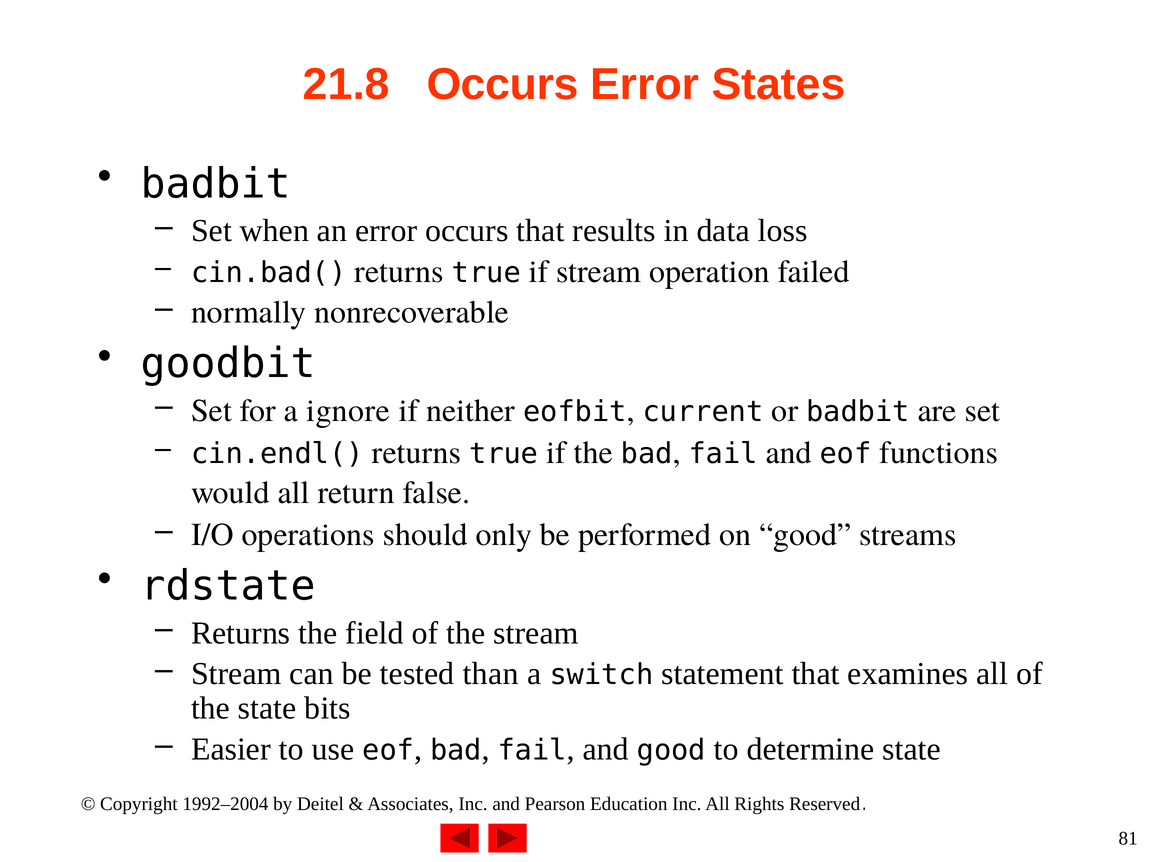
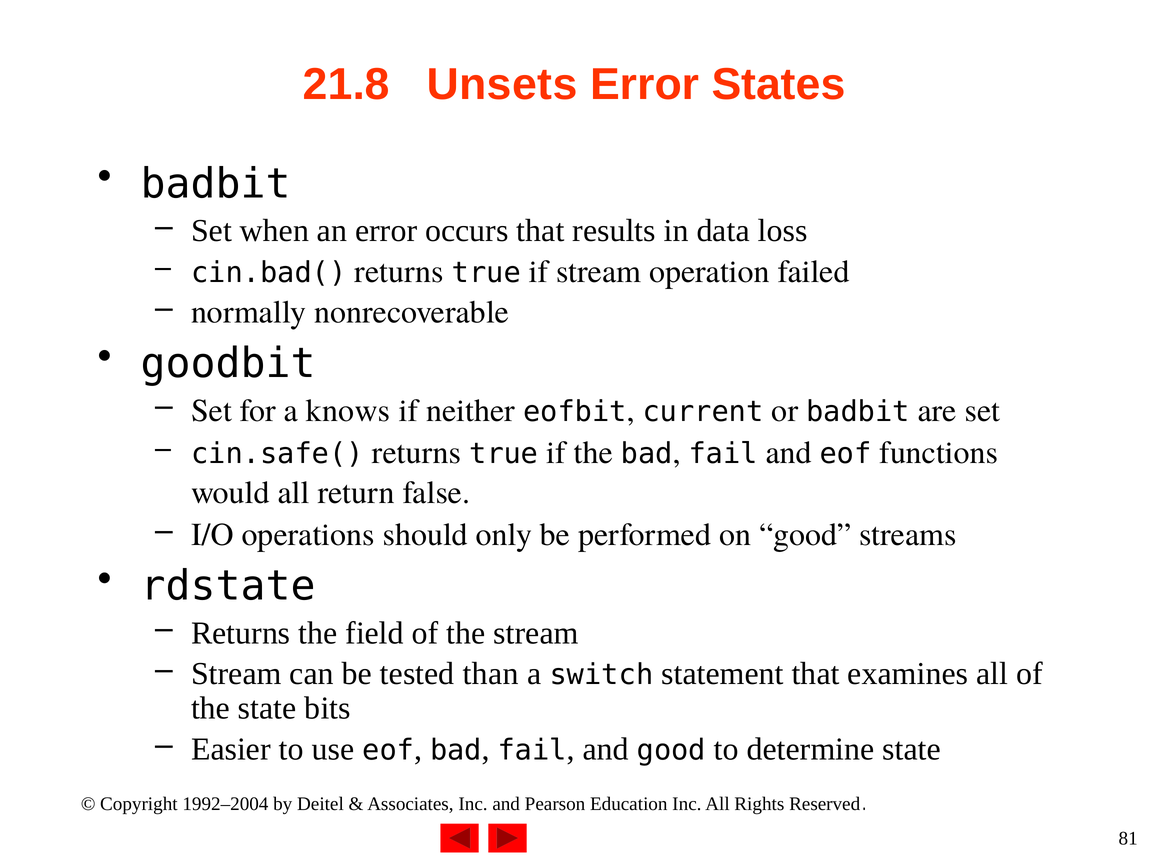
21.8 Occurs: Occurs -> Unsets (502, 84)
ignore: ignore -> knows (348, 410)
cin.endl(: cin.endl( -> cin.safe( (277, 454)
